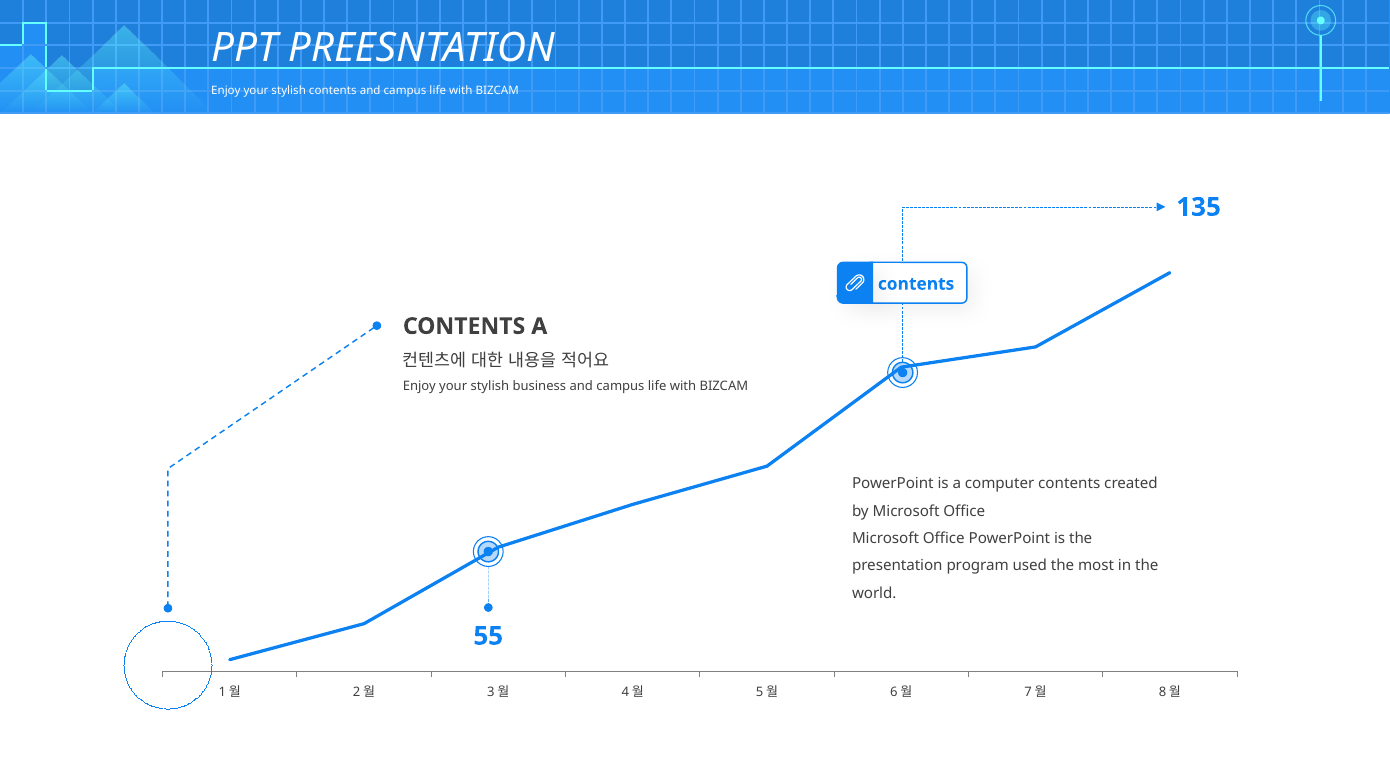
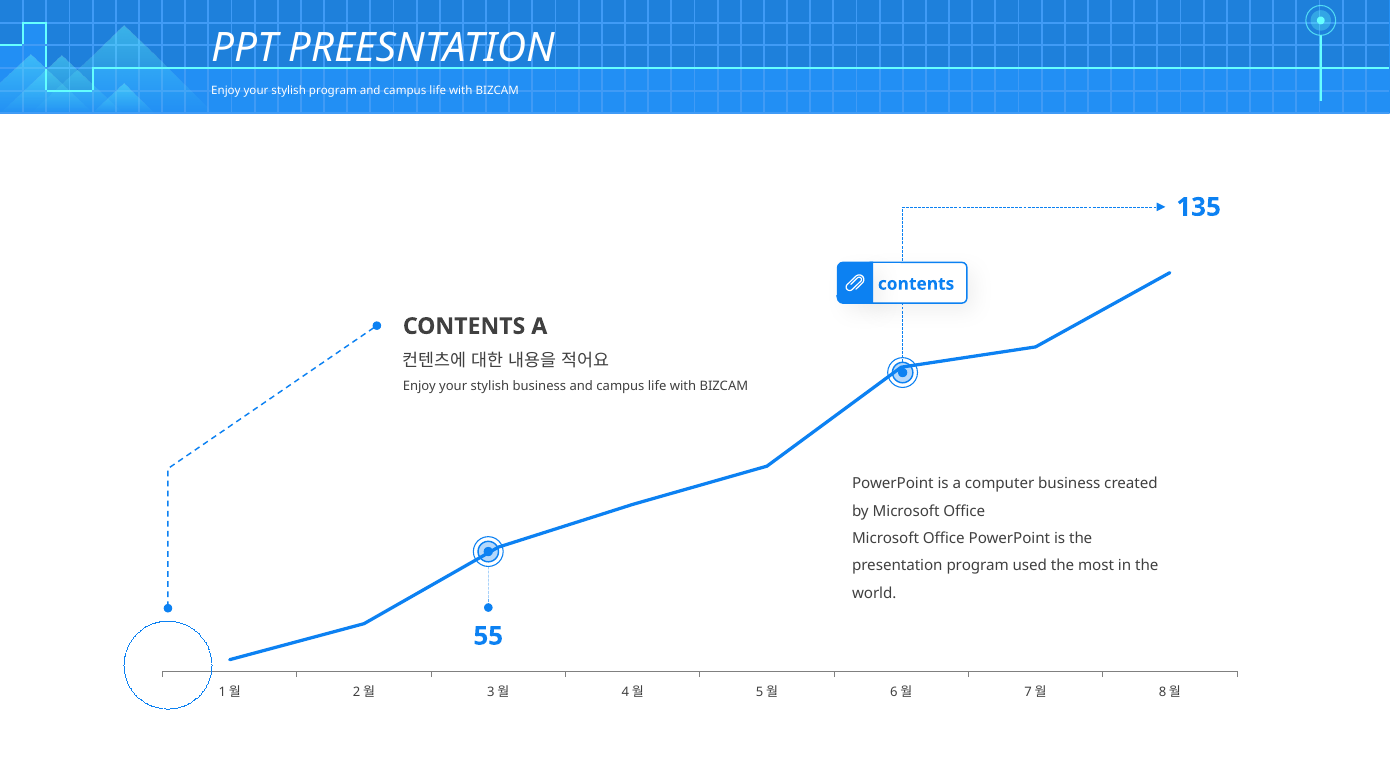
stylish contents: contents -> program (333, 91)
computer contents: contents -> business (1069, 484)
